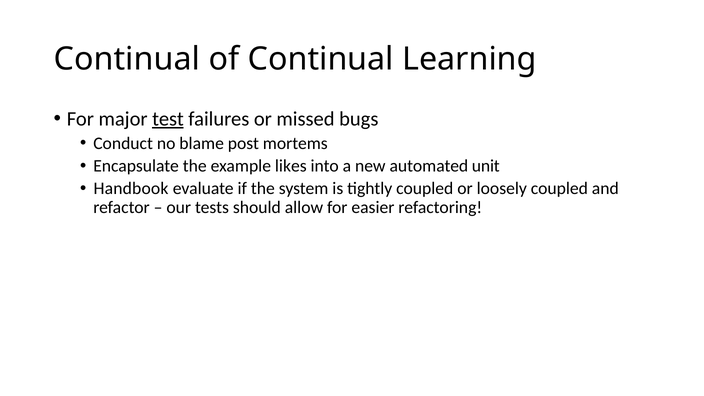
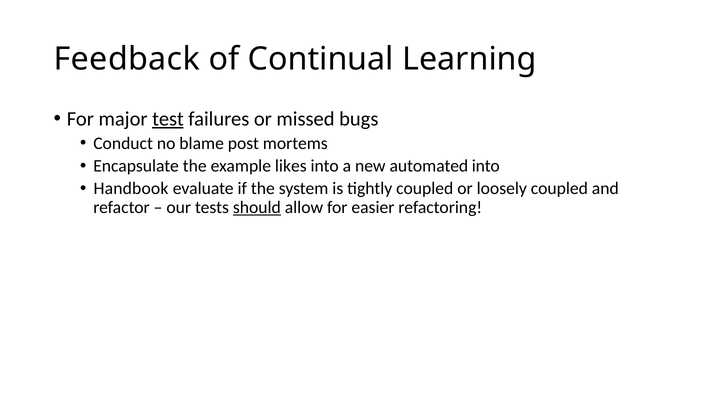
Continual: Continual -> Feedback (127, 59)
automated unit: unit -> into (486, 166)
should underline: none -> present (257, 208)
